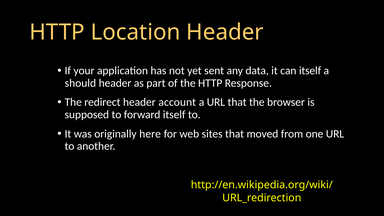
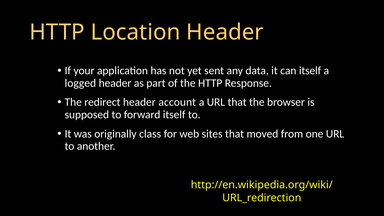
should: should -> logged (80, 83)
here: here -> class (150, 134)
